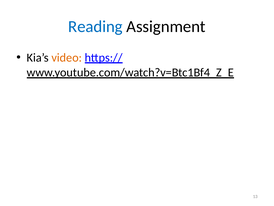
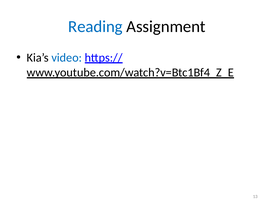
video colour: orange -> blue (67, 57)
